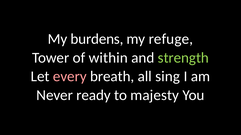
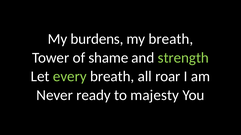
my refuge: refuge -> breath (171, 39)
within: within -> shame (108, 58)
every colour: pink -> light green (70, 77)
sing: sing -> roar (168, 77)
